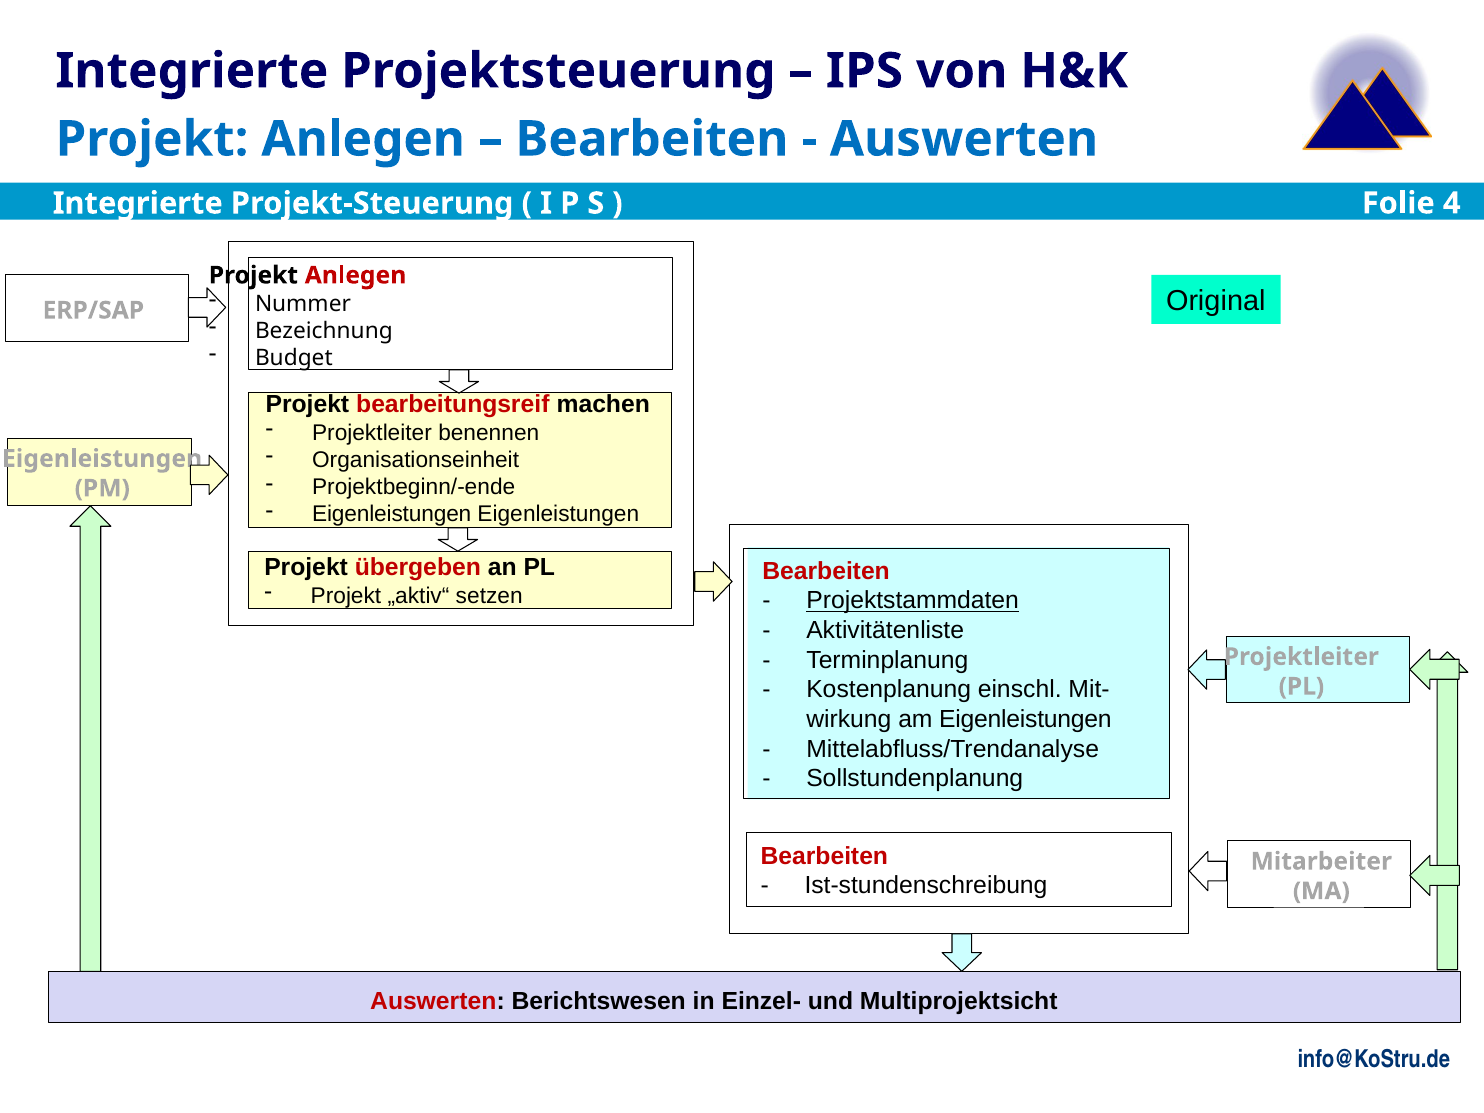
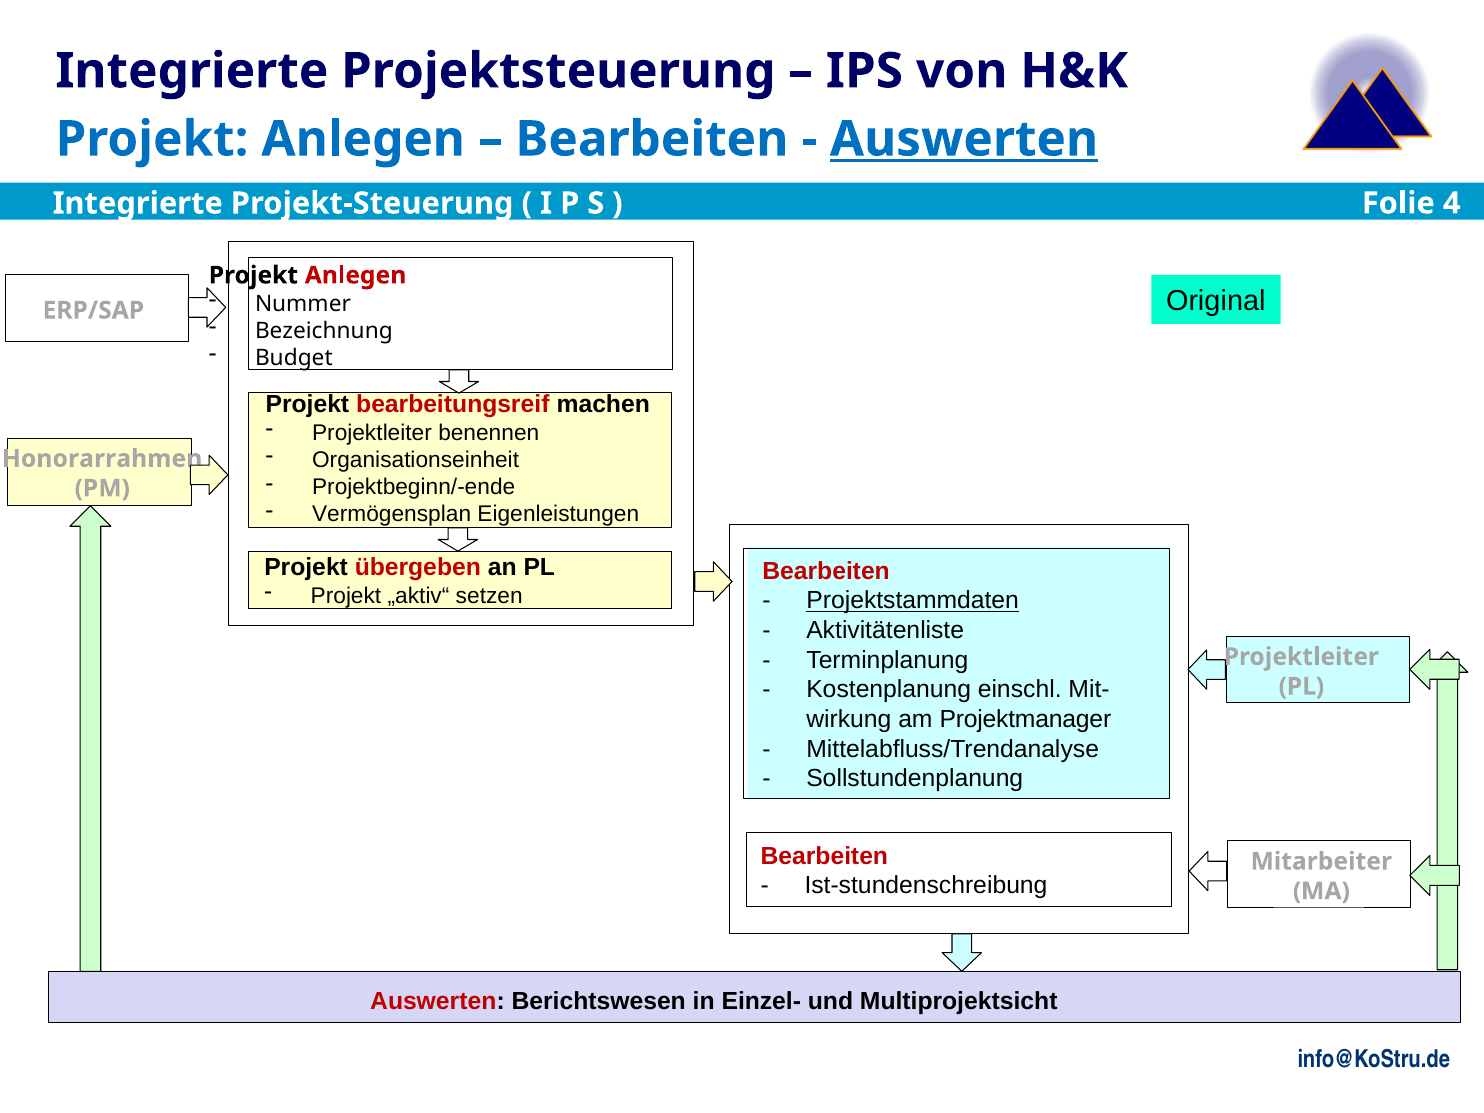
Auswerten underline: none -> present (964, 139)
Eigenleistungen: Eigenleistungen -> Honorarrahmen (102, 459)
Eigenleistungen: Eigenleistungen -> Vermögensplan (392, 514)
am Eigenleistungen: Eigenleistungen -> Projektmanager (1025, 719)
